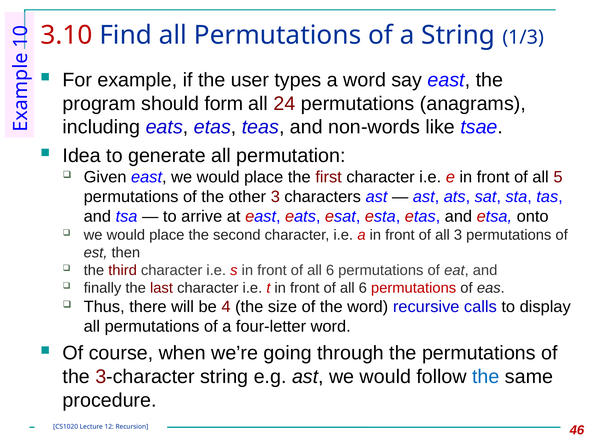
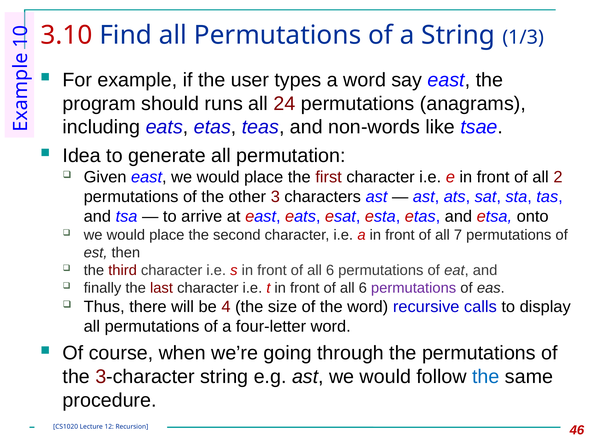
form: form -> runs (224, 104)
5: 5 -> 2 (558, 177)
all 3: 3 -> 7 (458, 235)
permutations colour: red -> purple (414, 288)
